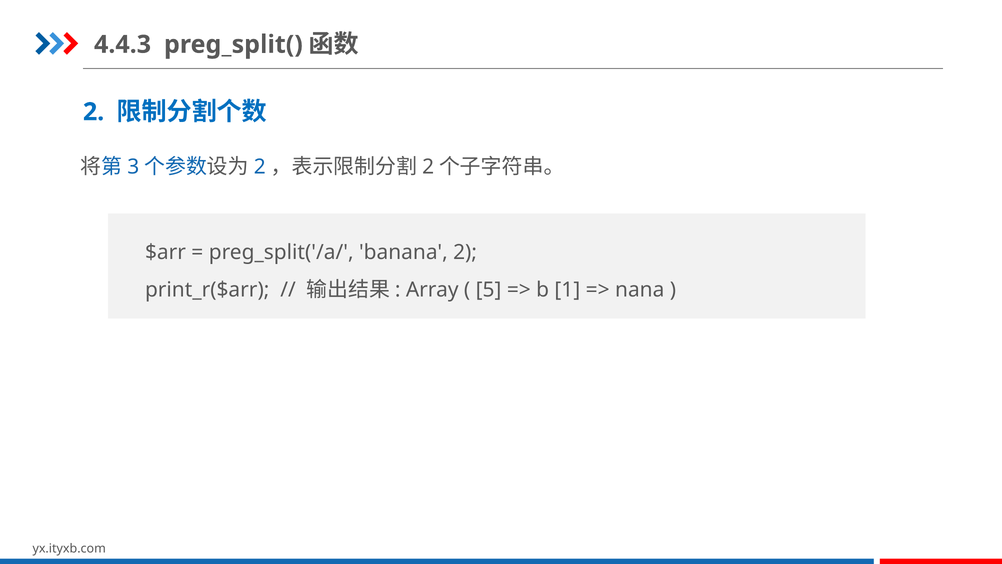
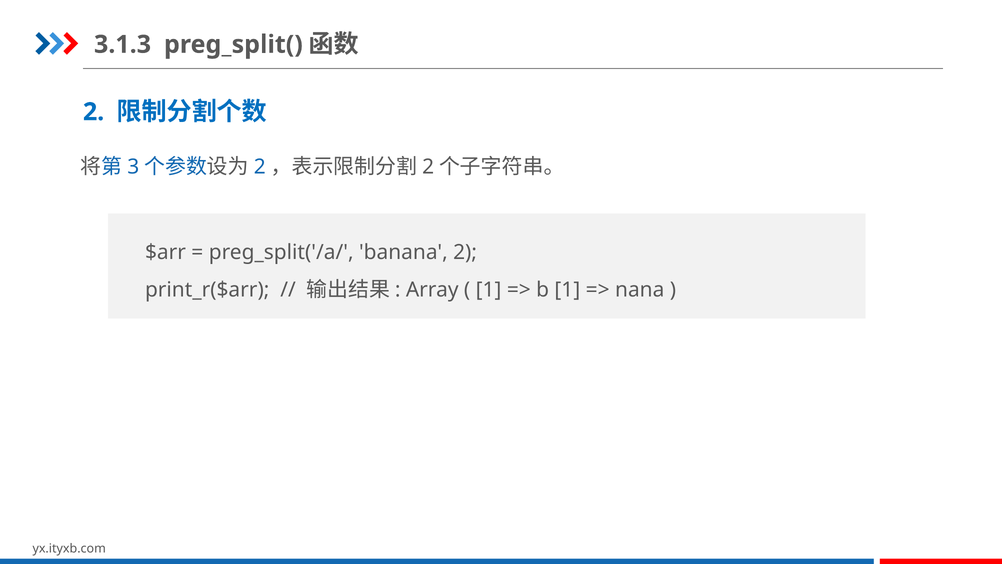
4.4.3: 4.4.3 -> 3.1.3 (123, 44)
5: 5 -> 1 (489, 290)
